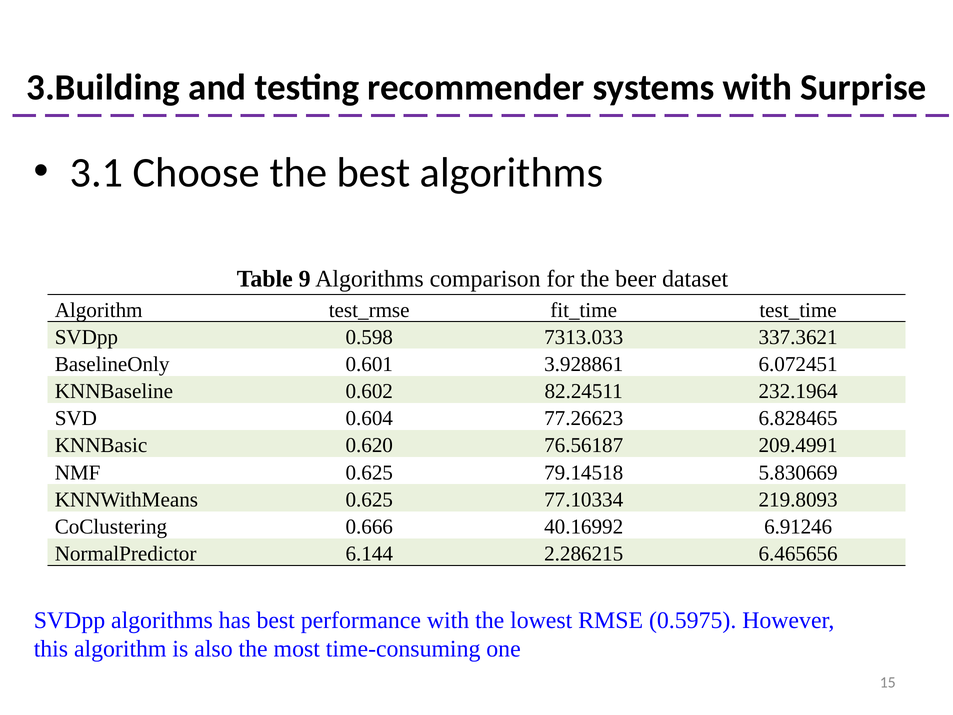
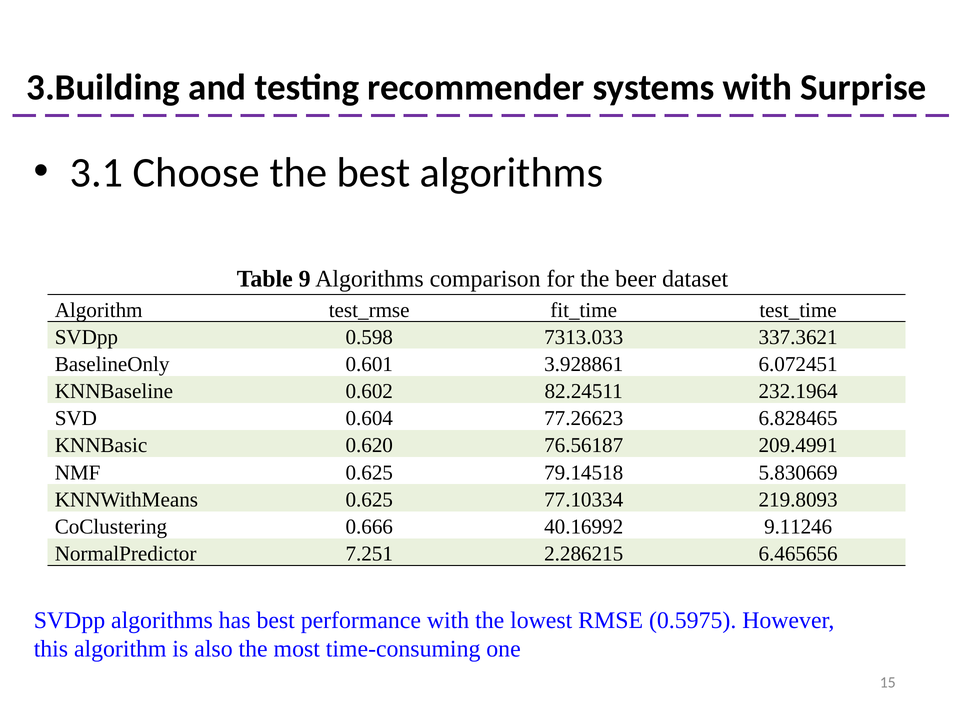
6.91246: 6.91246 -> 9.11246 (798, 527)
6.144: 6.144 -> 7.251 (369, 554)
